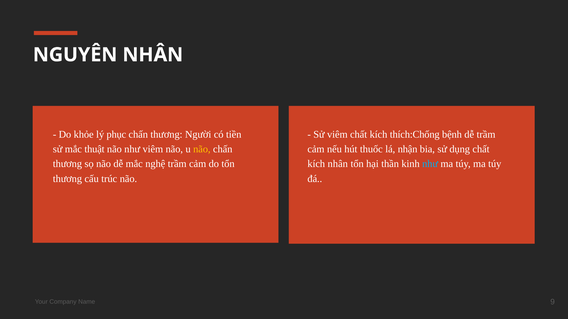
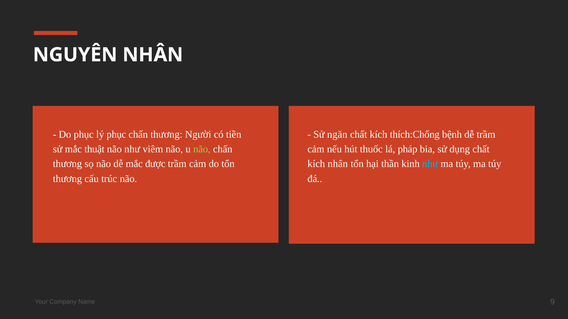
Do khỏe: khỏe -> phục (84, 135)
Sử viêm: viêm -> ngăn (337, 135)
não colour: yellow -> light green (202, 149)
nhận: nhận -> pháp (408, 149)
nghệ: nghệ -> được (155, 164)
